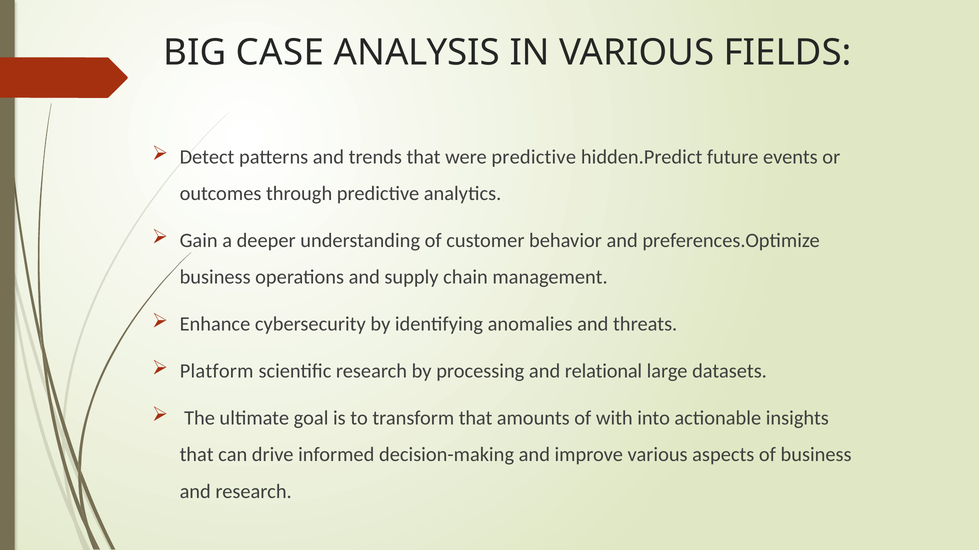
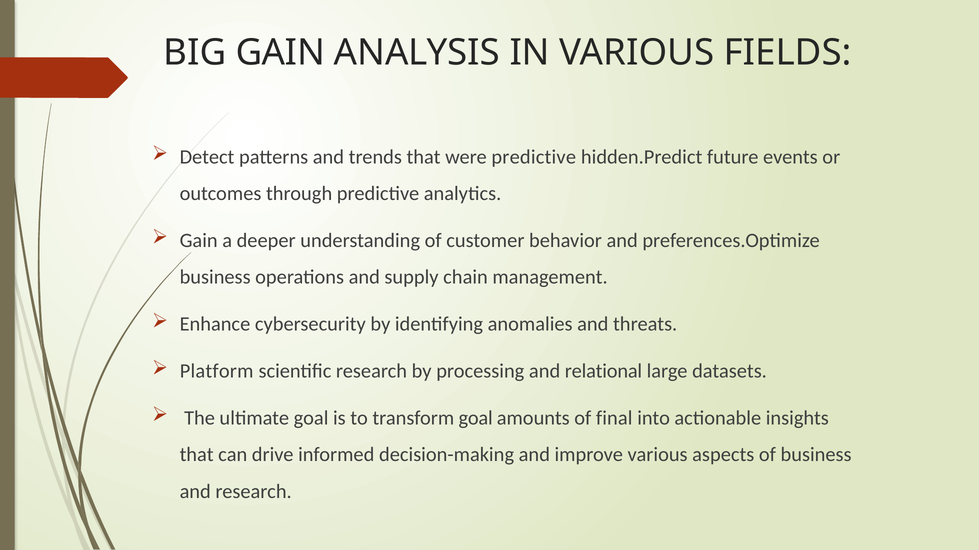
BIG CASE: CASE -> GAIN (280, 53)
transform that: that -> goal (476, 419)
with: with -> final (614, 419)
